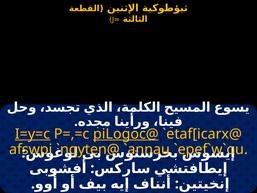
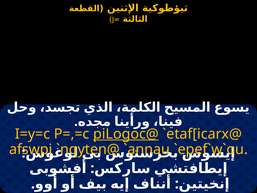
I=y=c underline: present -> none (33, 134)
